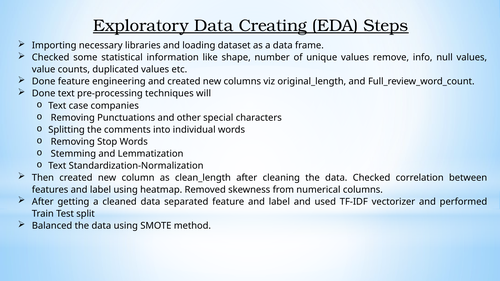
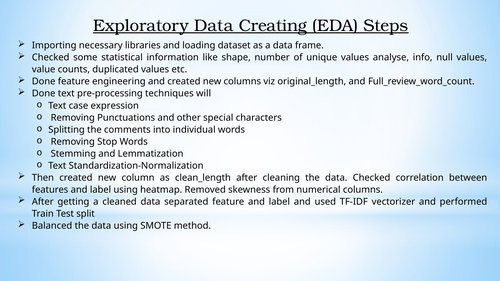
remove: remove -> analyse (391, 58)
companies: companies -> expression (115, 106)
